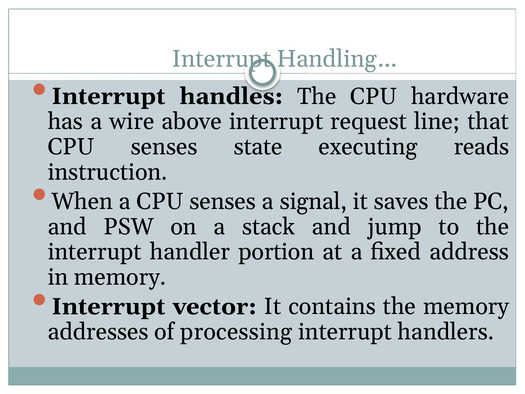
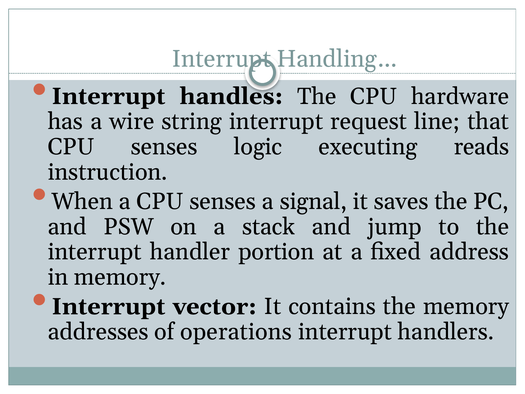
above: above -> string (192, 121)
state: state -> logic (258, 147)
processing: processing -> operations (236, 332)
